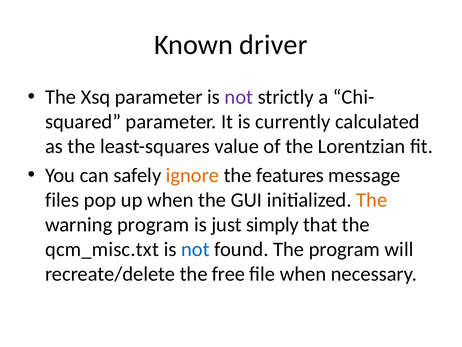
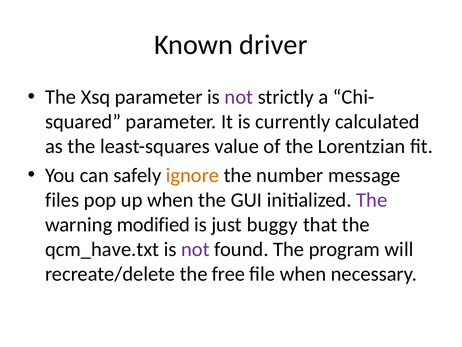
features: features -> number (290, 175)
The colour: orange -> purple (372, 200)
warning program: program -> modified (153, 224)
simply: simply -> buggy (272, 224)
qcm_misc.txt: qcm_misc.txt -> qcm_have.txt (102, 249)
not colour: blue -> purple (195, 249)
